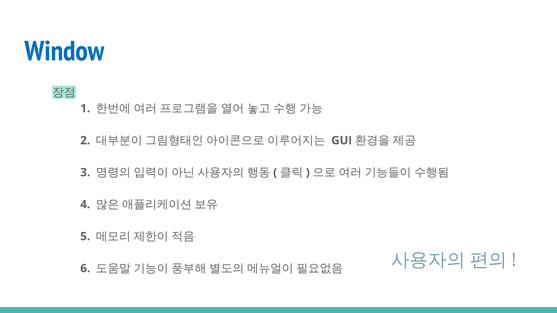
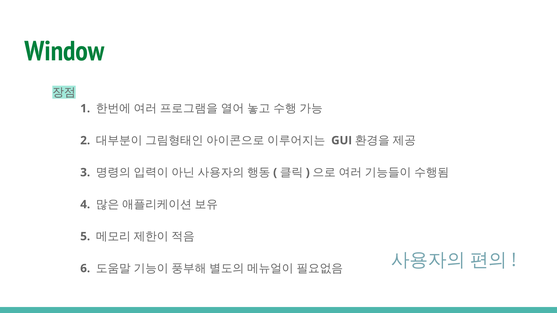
Window colour: blue -> green (65, 51)
